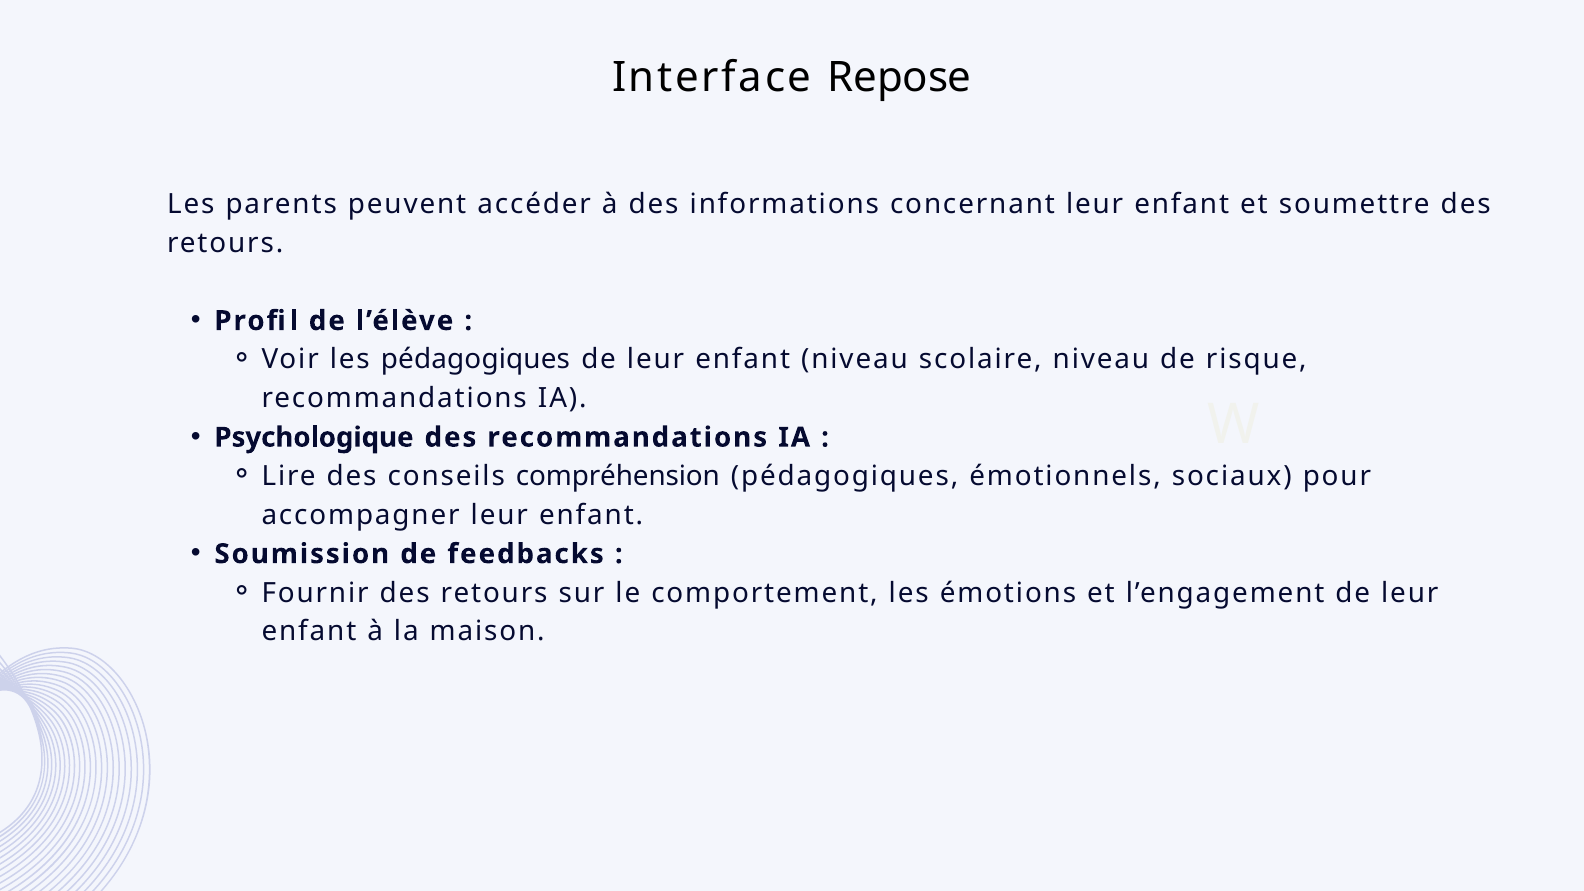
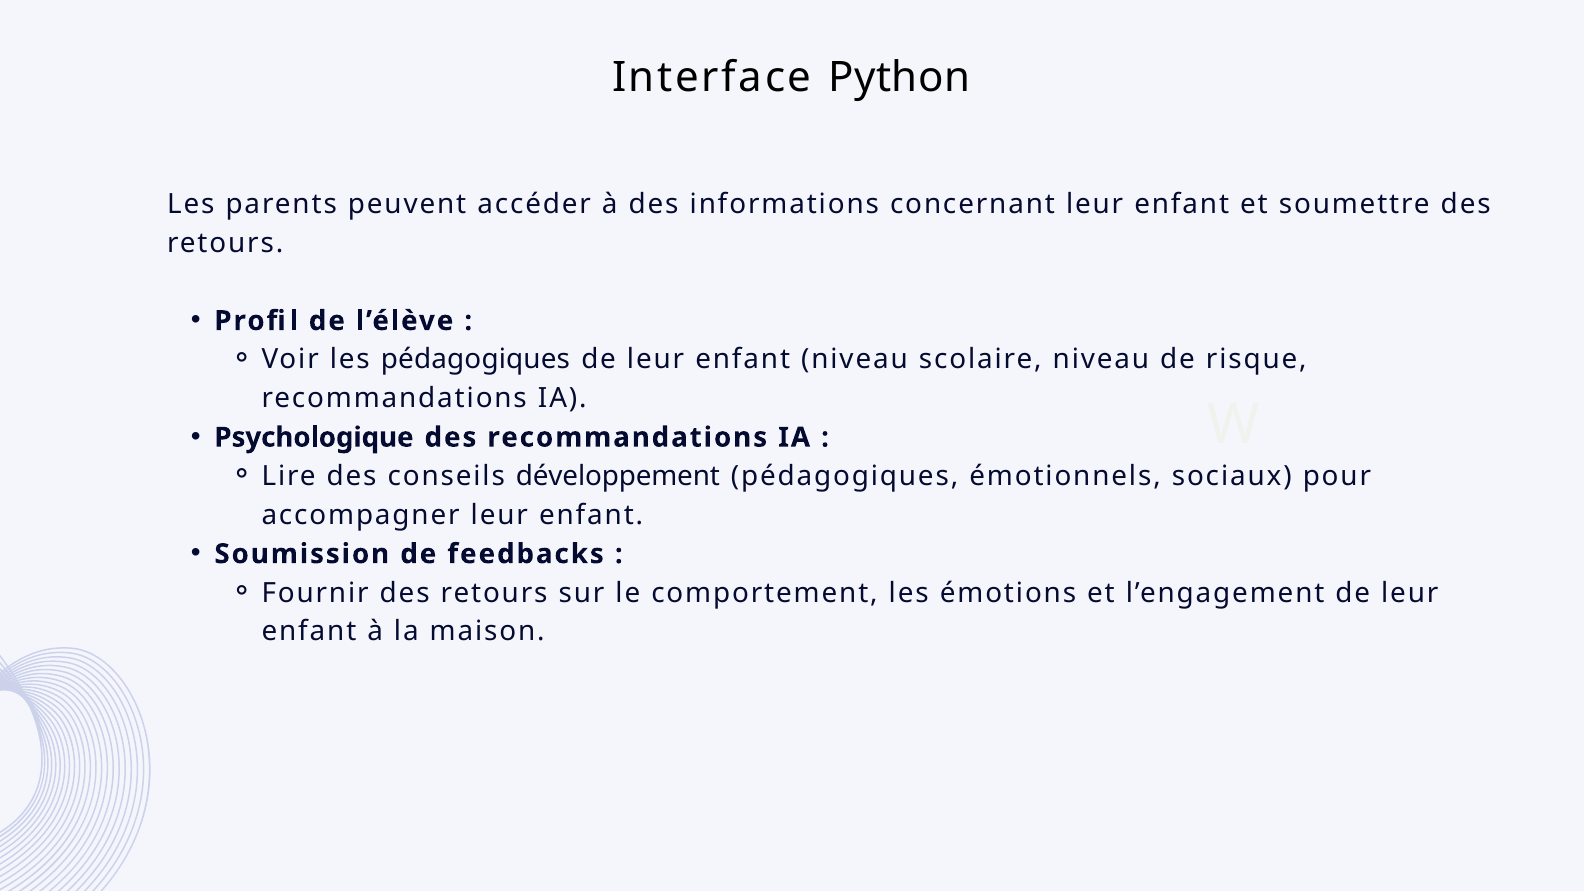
Repose: Repose -> Python (899, 78)
compréhension: compréhension -> développement (618, 476)
